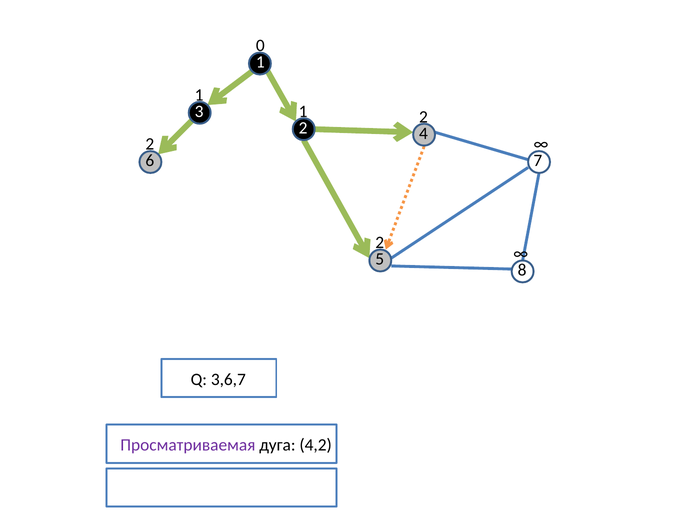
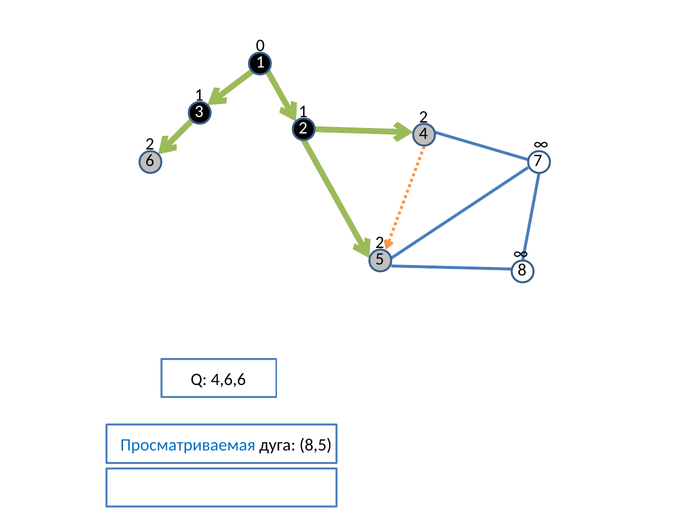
3,6,7: 3,6,7 -> 4,6,6 (228, 380)
Просматриваемая colour: purple -> blue (188, 445)
4,2: 4,2 -> 8,5 (316, 445)
